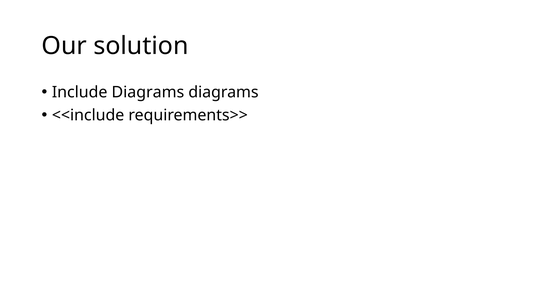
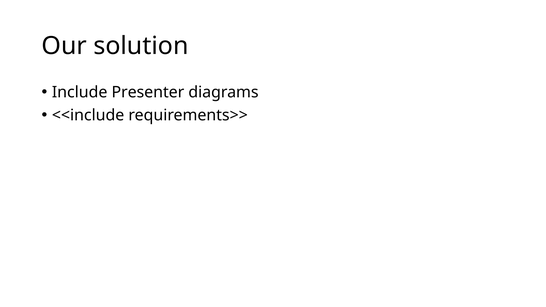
Include Diagrams: Diagrams -> Presenter (148, 92)
